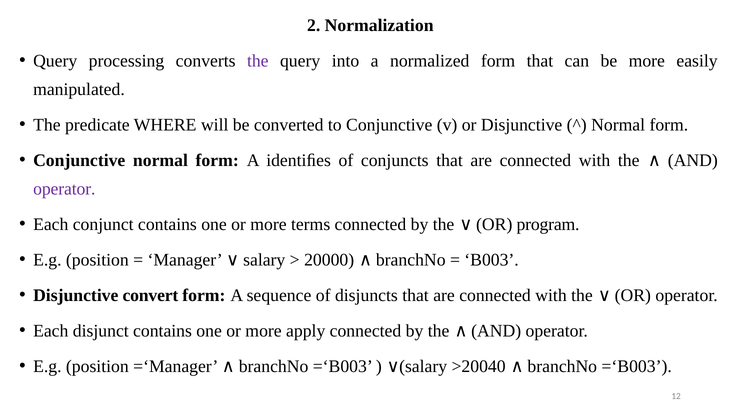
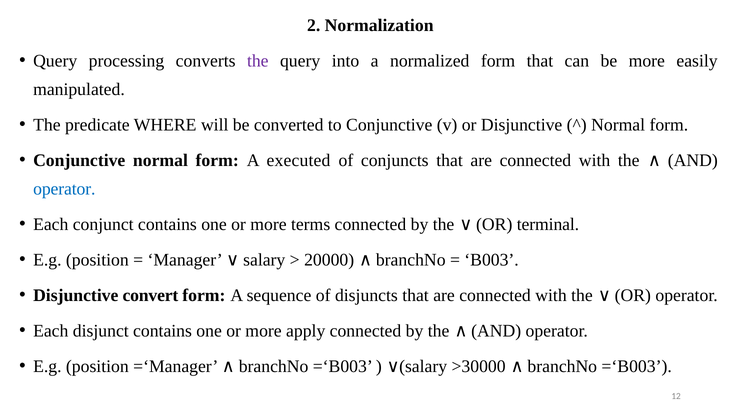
identiﬁes: identiﬁes -> executed (299, 160)
operator colour: purple -> blue (64, 189)
program: program -> terminal (548, 224)
>20040: >20040 -> >30000 (479, 366)
